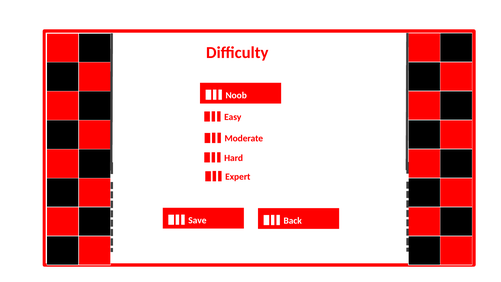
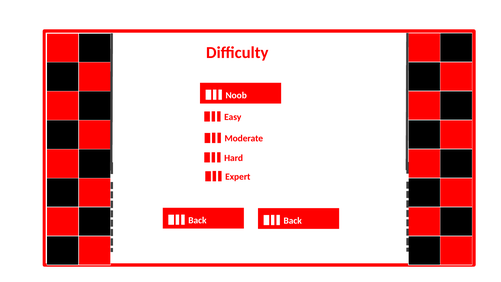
Save: Save -> Back (197, 220)
